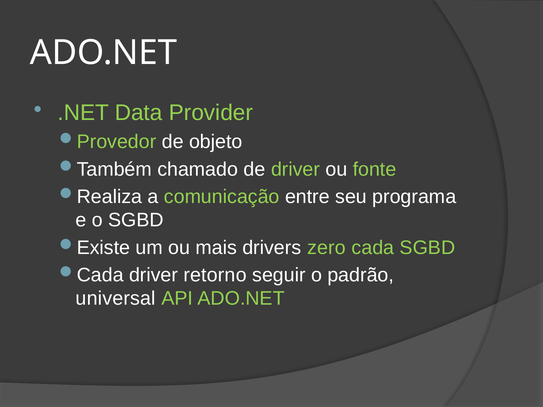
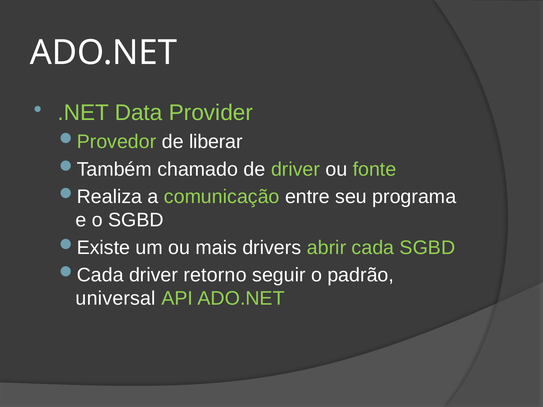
objeto: objeto -> liberar (216, 142)
zero: zero -> abrir (327, 248)
